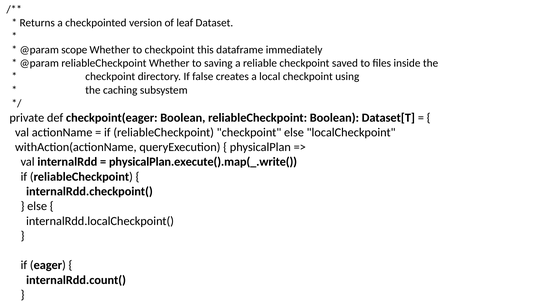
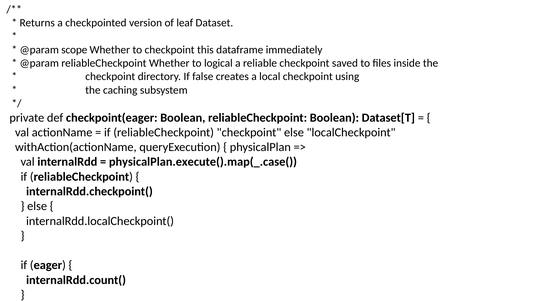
saving: saving -> logical (218, 63)
physicalPlan.execute().map(_.write(: physicalPlan.execute().map(_.write( -> physicalPlan.execute().map(_.case( (203, 162)
